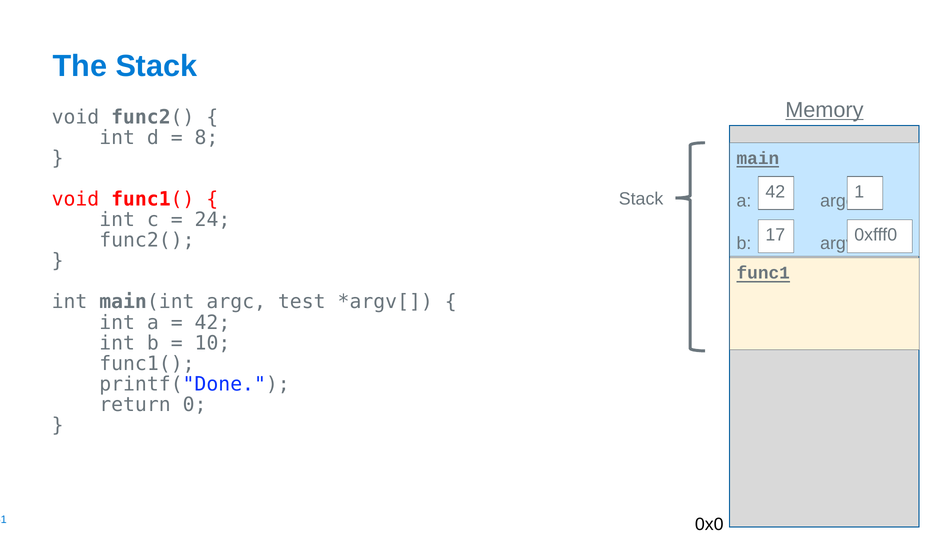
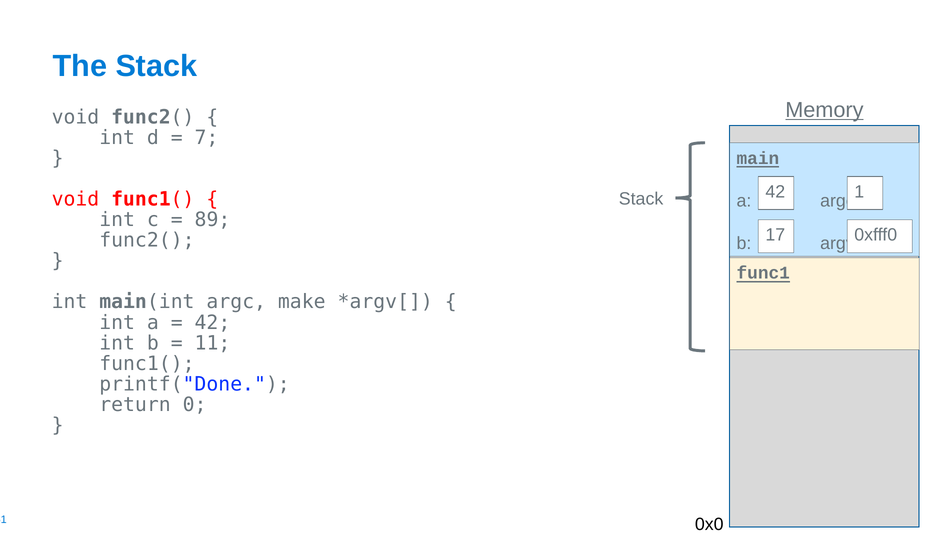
8: 8 -> 7 (207, 138)
24: 24 -> 89 (212, 220)
test: test -> make (302, 302)
10: 10 -> 11 (212, 343)
